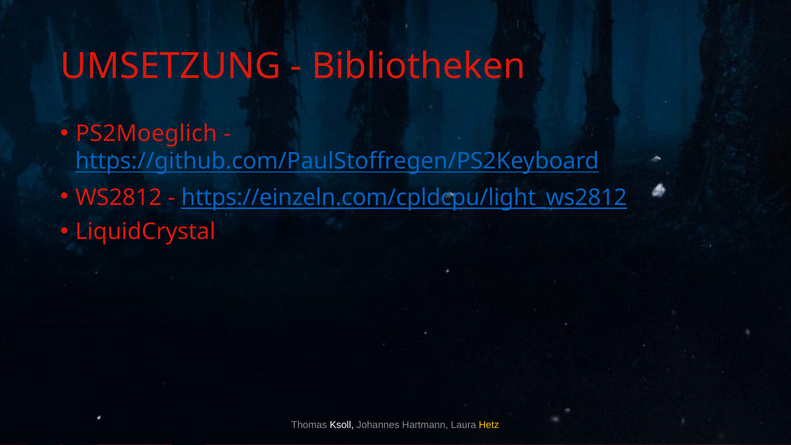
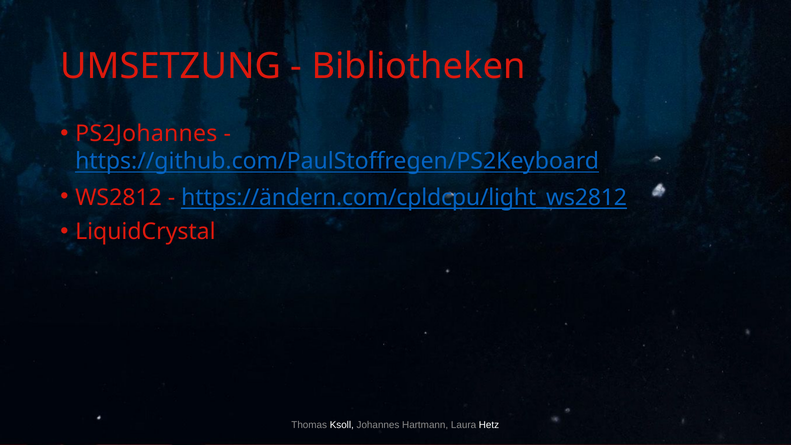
PS2Moeglich: PS2Moeglich -> PS2Johannes (146, 134)
https://einzeln.com/cpldcpu/light_ws2812: https://einzeln.com/cpldcpu/light_ws2812 -> https://ändern.com/cpldcpu/light_ws2812 (404, 198)
Hetz colour: yellow -> white (489, 425)
